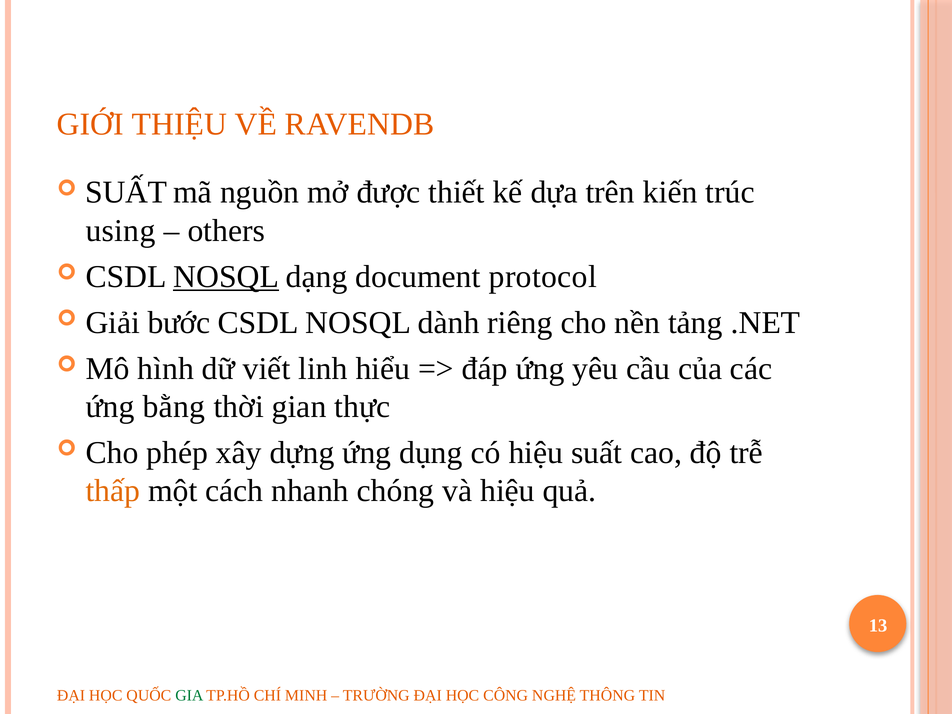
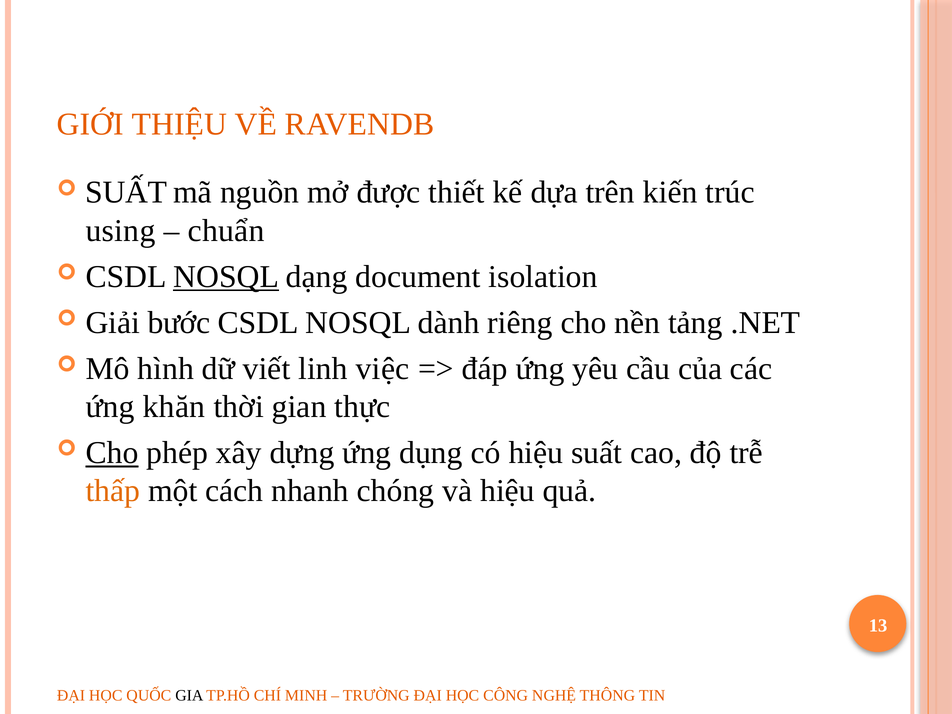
others: others -> chuẩn (226, 231)
protocol: protocol -> isolation (543, 277)
hiểu: hiểu -> việc (383, 369)
bằng: bằng -> khăn (174, 407)
Cho underline: none -> present (112, 453)
GIA colour: green -> black (189, 696)
